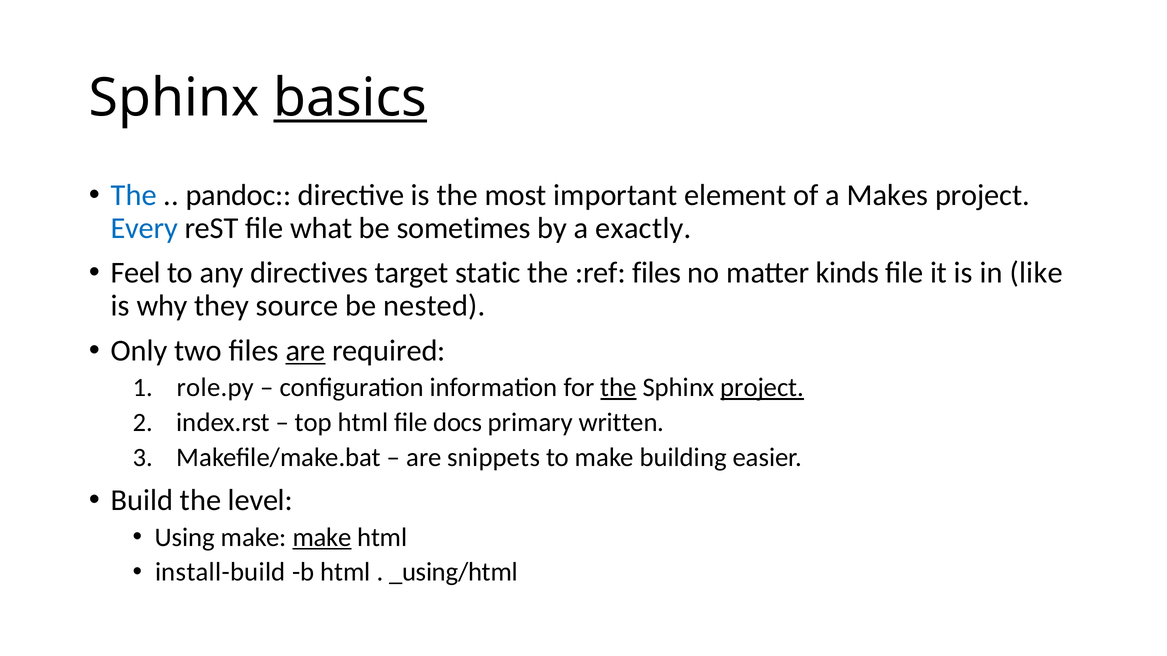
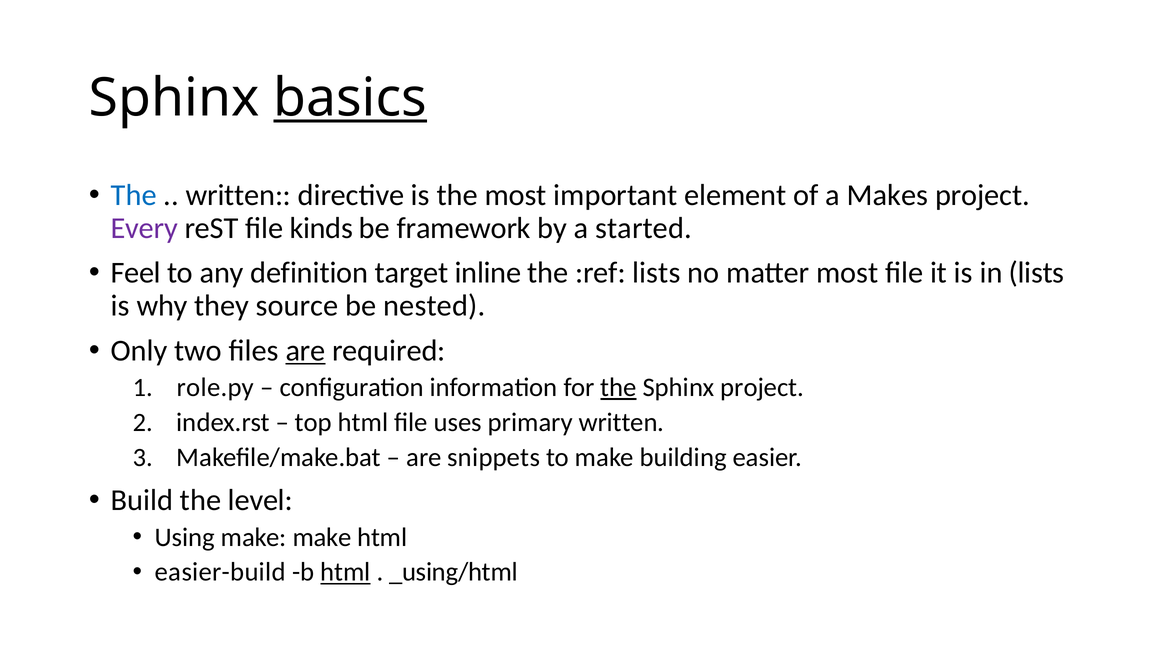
pandoc: pandoc -> written (238, 195)
Every colour: blue -> purple (144, 228)
what: what -> kinds (321, 228)
sometimes: sometimes -> framework (464, 228)
exactly: exactly -> started (643, 228)
directives: directives -> definition (309, 273)
static: static -> inline (488, 273)
:ref files: files -> lists (656, 273)
matter kinds: kinds -> most (847, 273)
in like: like -> lists (1037, 273)
project underline: present -> none (762, 388)
docs: docs -> uses (458, 423)
make underline: present -> none (322, 538)
install-build: install-build -> easier-build (220, 573)
html underline: none -> present (345, 573)
